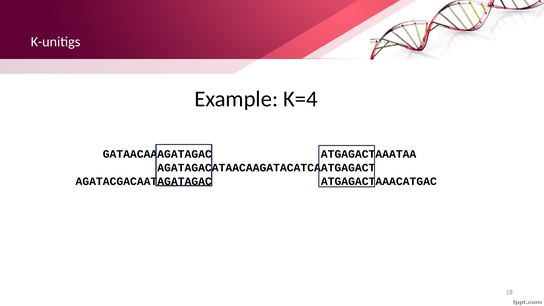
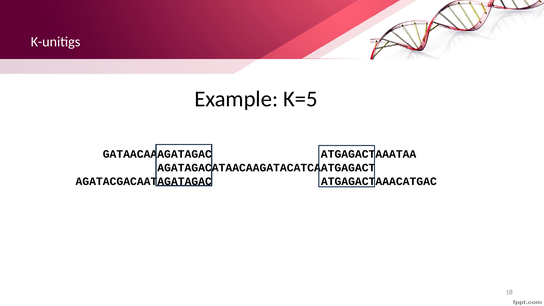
K=4: K=4 -> K=5 (300, 99)
